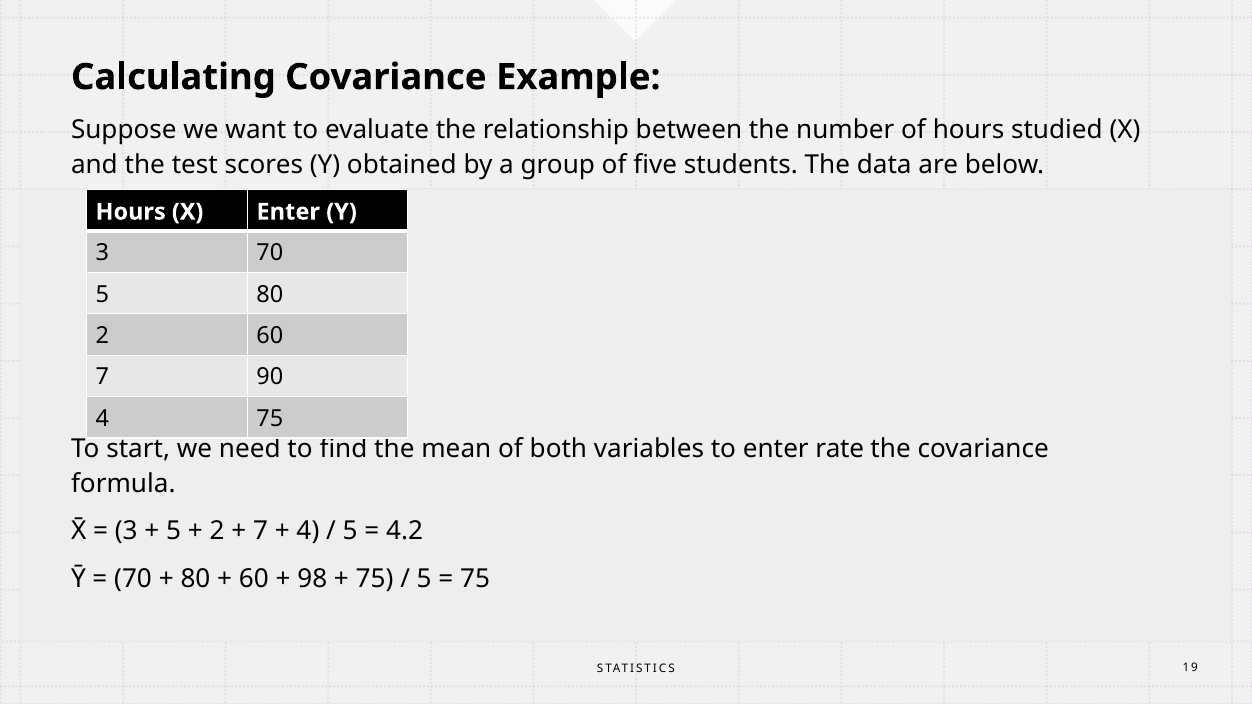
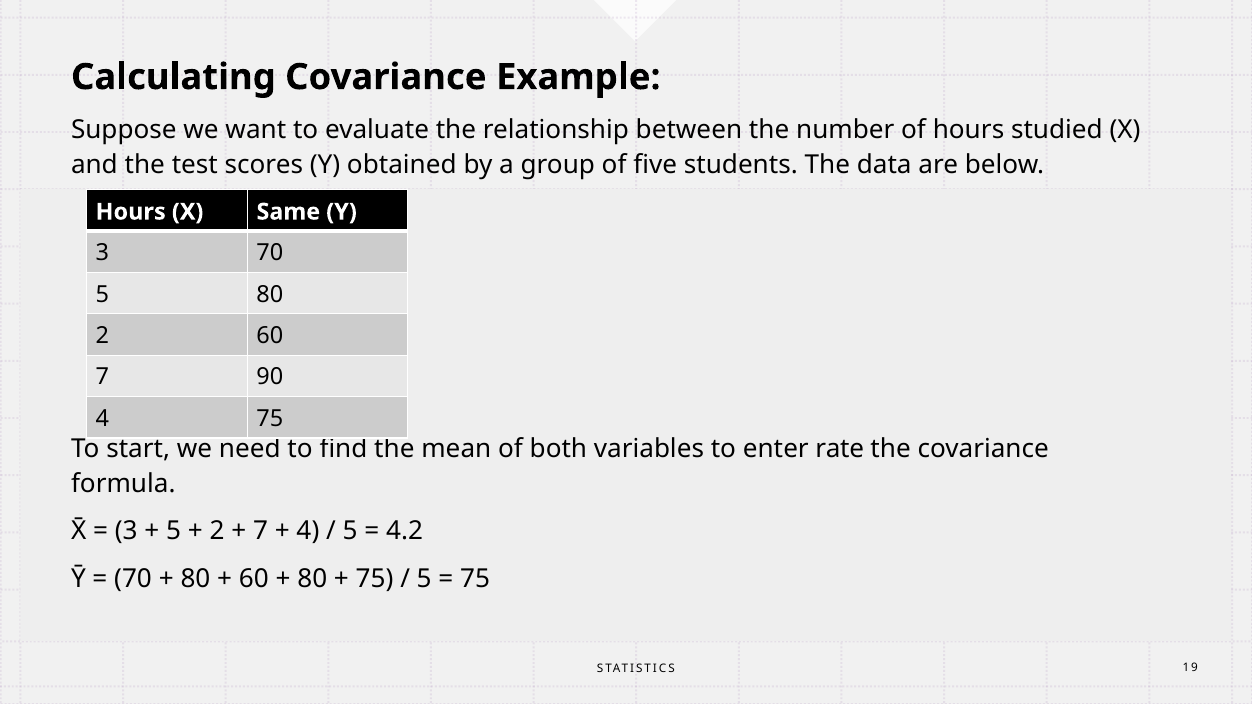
X Enter: Enter -> Same (288, 212)
98: 98 -> 80 (312, 579)
